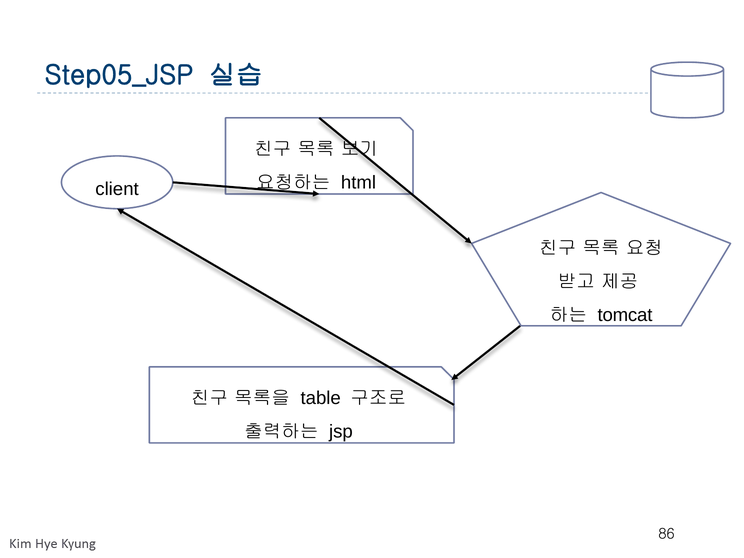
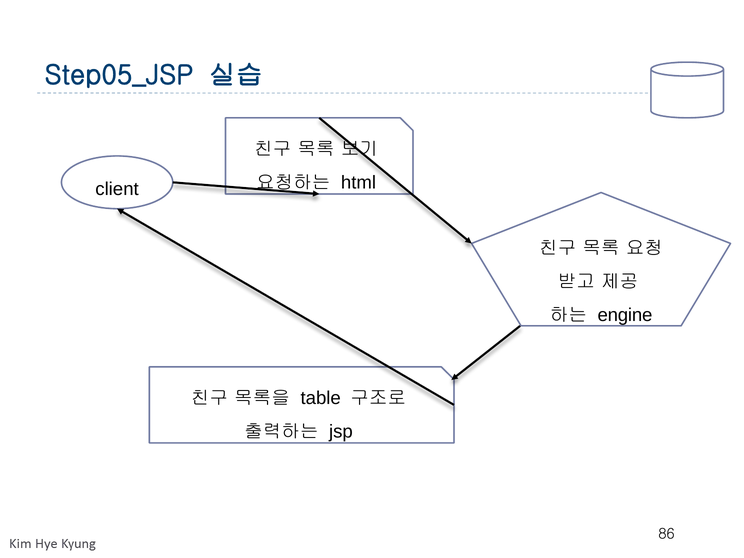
tomcat: tomcat -> engine (625, 315)
